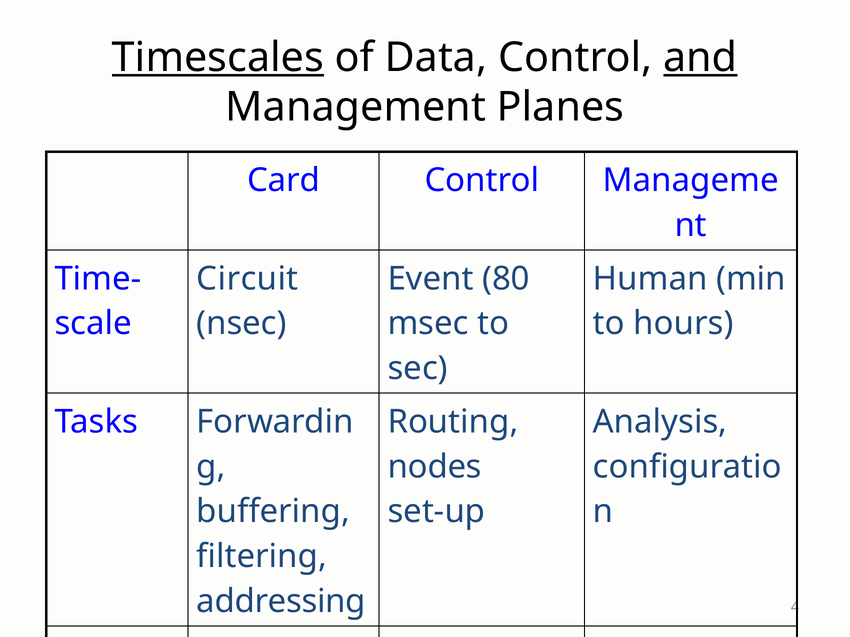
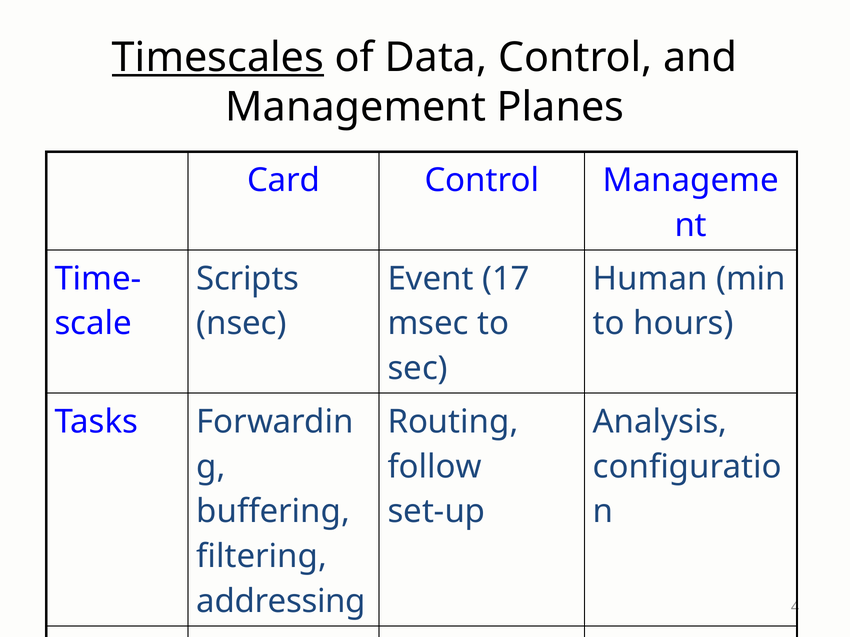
and underline: present -> none (700, 57)
Circuit: Circuit -> Scripts (248, 279)
80: 80 -> 17 (506, 279)
nodes: nodes -> follow (435, 467)
